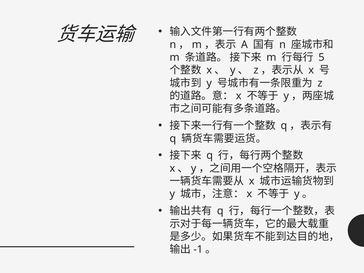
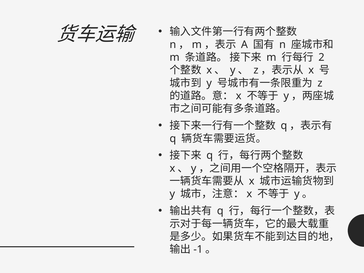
5: 5 -> 2 (321, 57)
